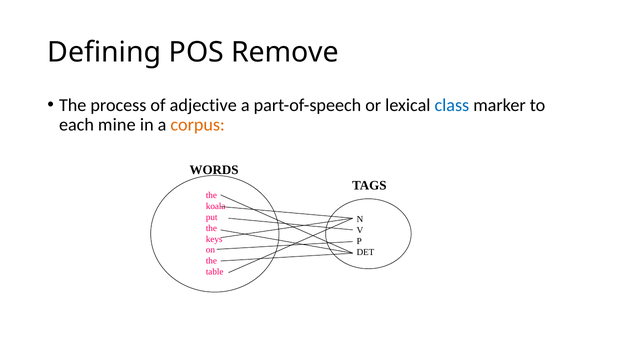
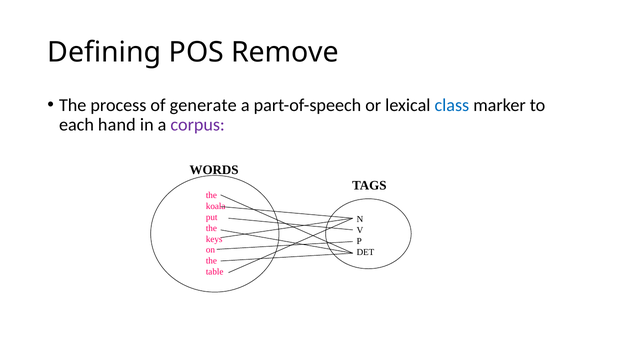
adjective: adjective -> generate (203, 105)
mine: mine -> hand (117, 125)
corpus colour: orange -> purple (198, 125)
